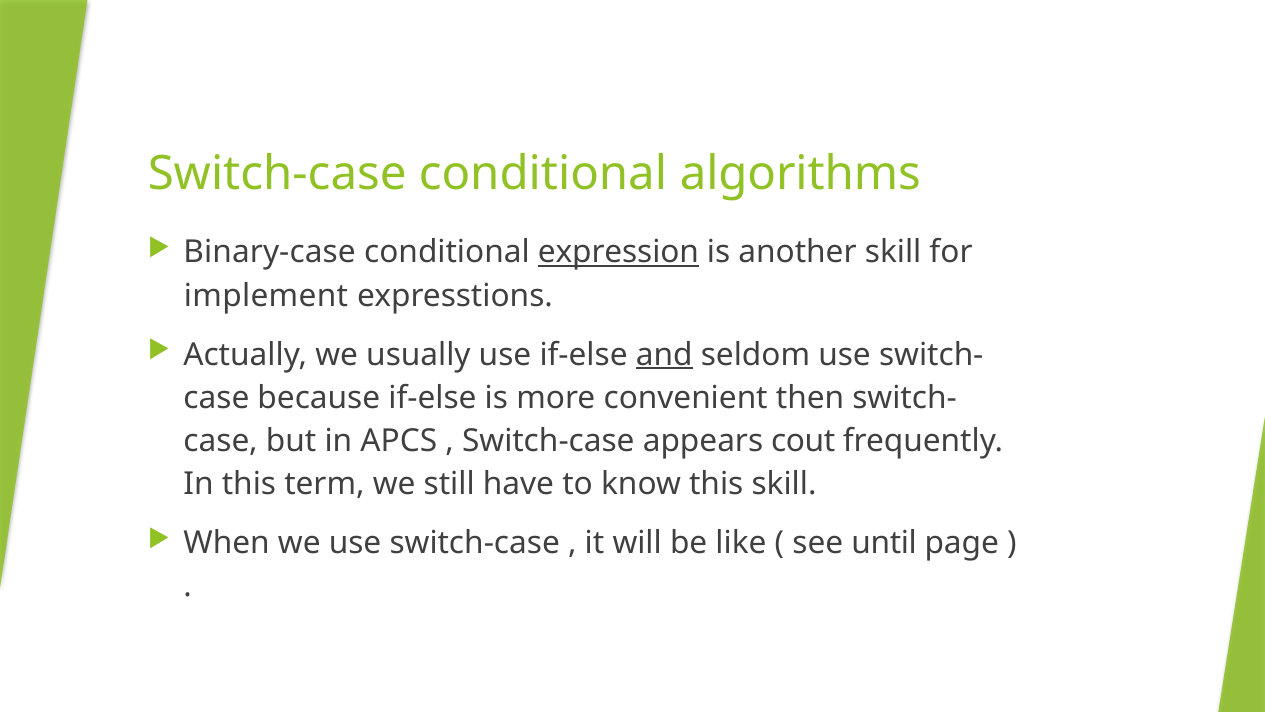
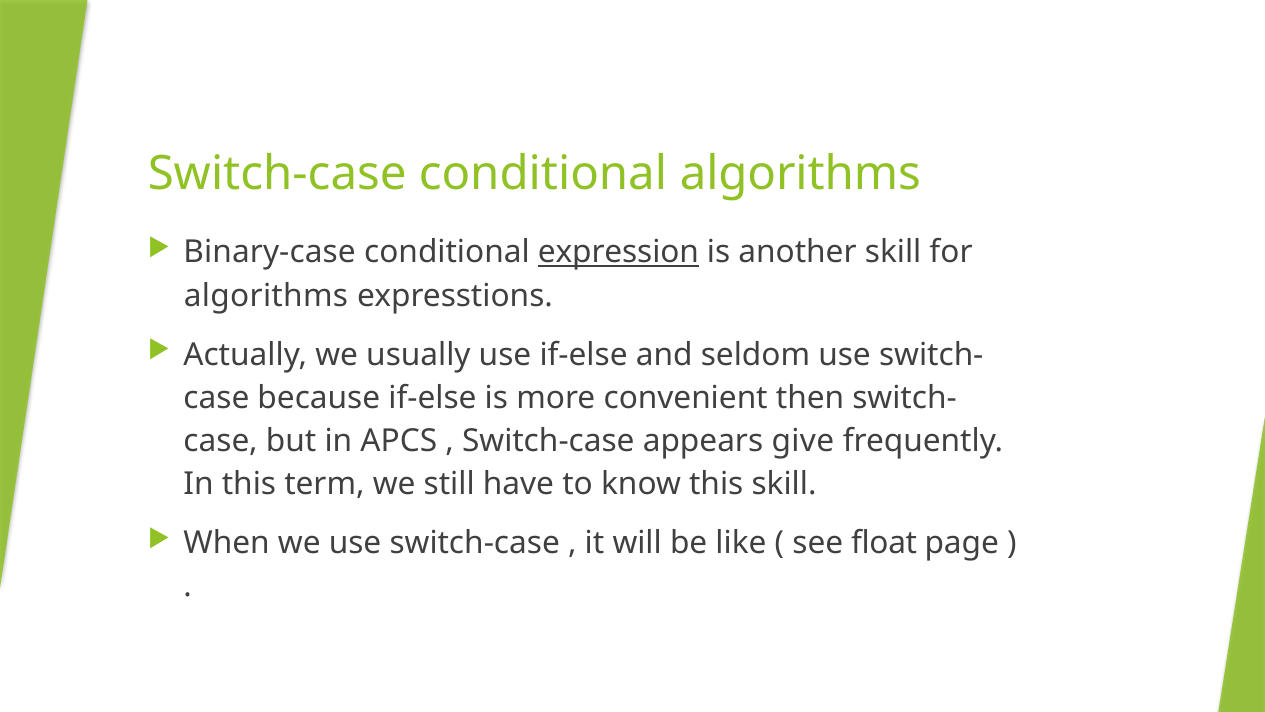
implement: implement -> algorithms (266, 296)
and underline: present -> none (664, 354)
cout: cout -> give (803, 441)
until: until -> float (884, 543)
